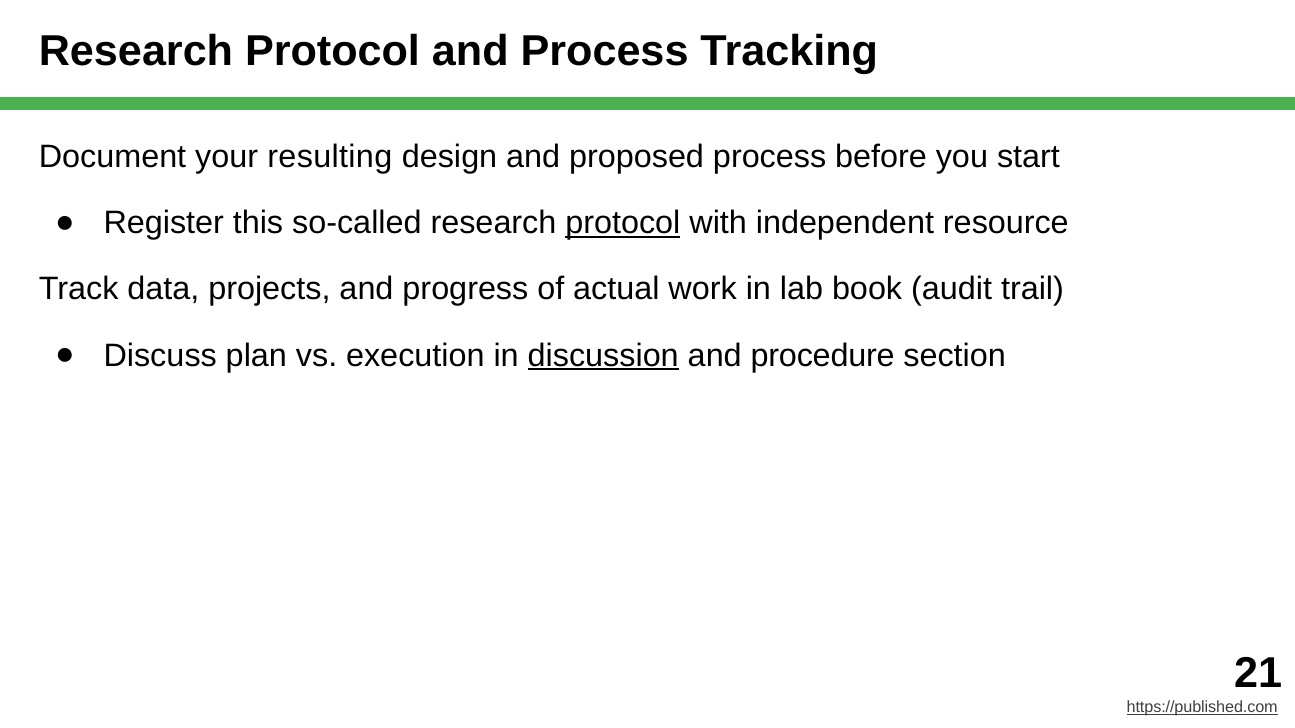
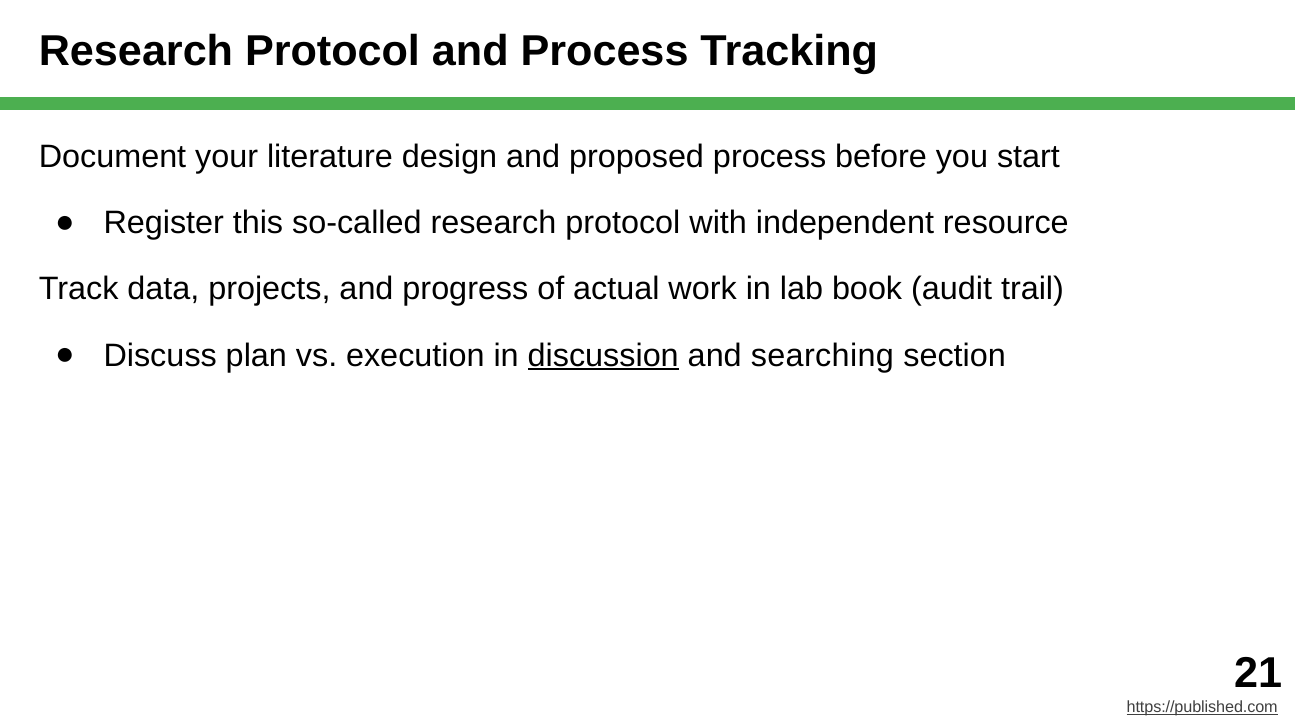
resulting: resulting -> literature (330, 157)
protocol underline: present -> none (623, 223)
procedure: procedure -> searching (822, 356)
